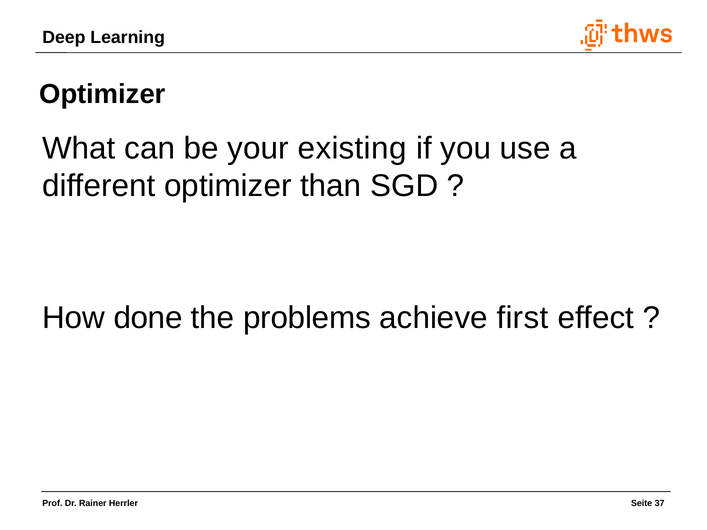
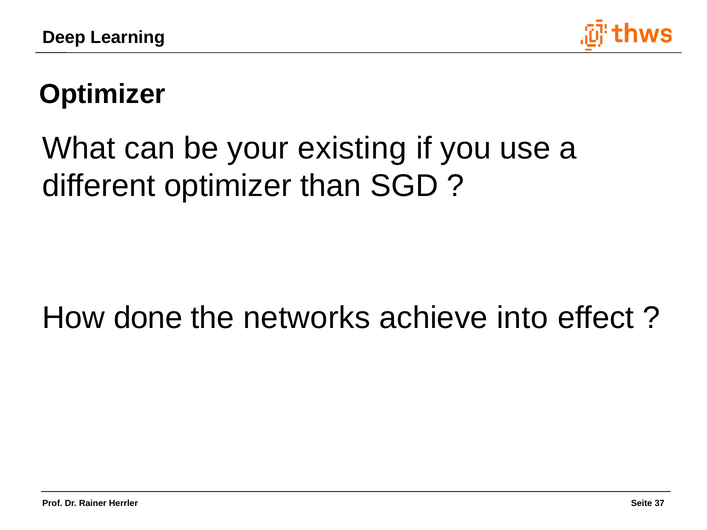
problems: problems -> networks (307, 318)
first: first -> into (522, 318)
